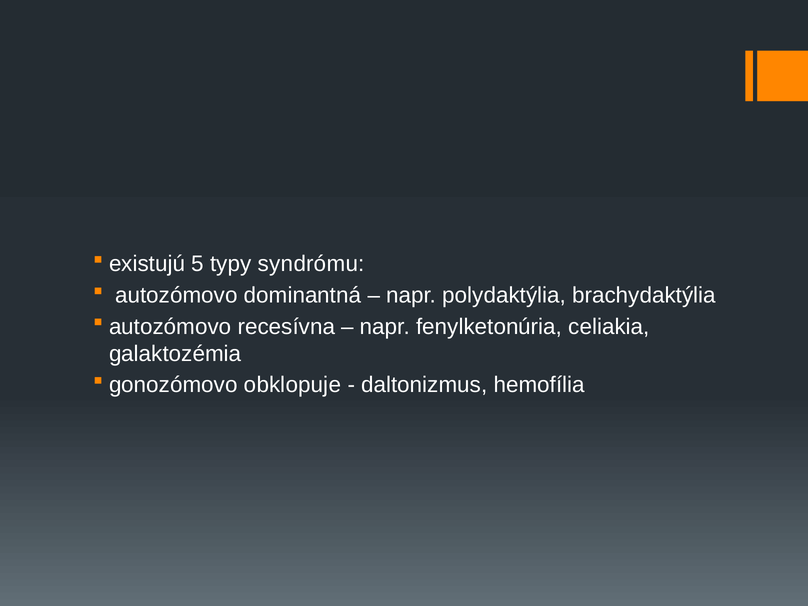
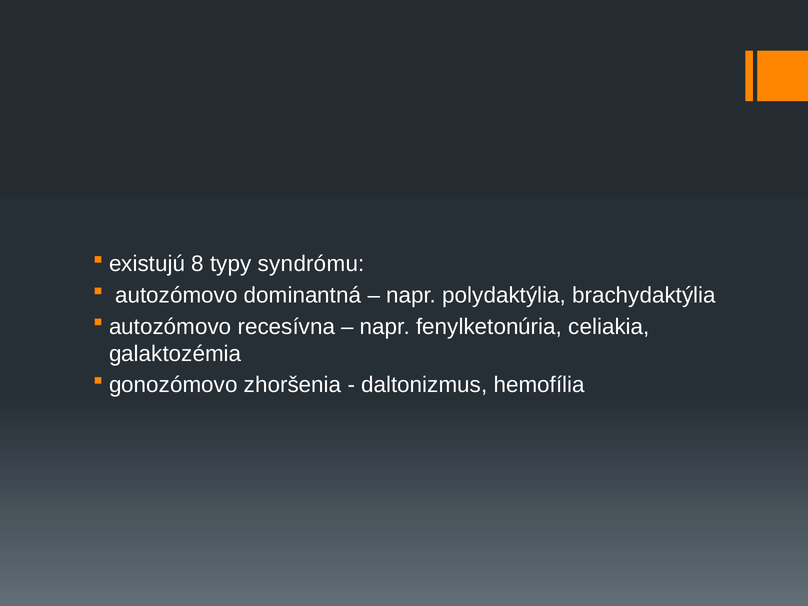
5: 5 -> 8 (198, 264)
obklopuje: obklopuje -> zhoršenia (293, 385)
